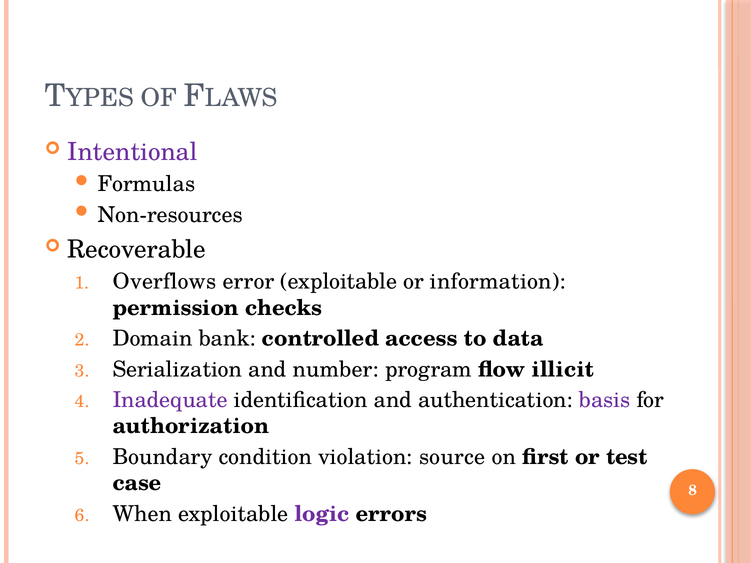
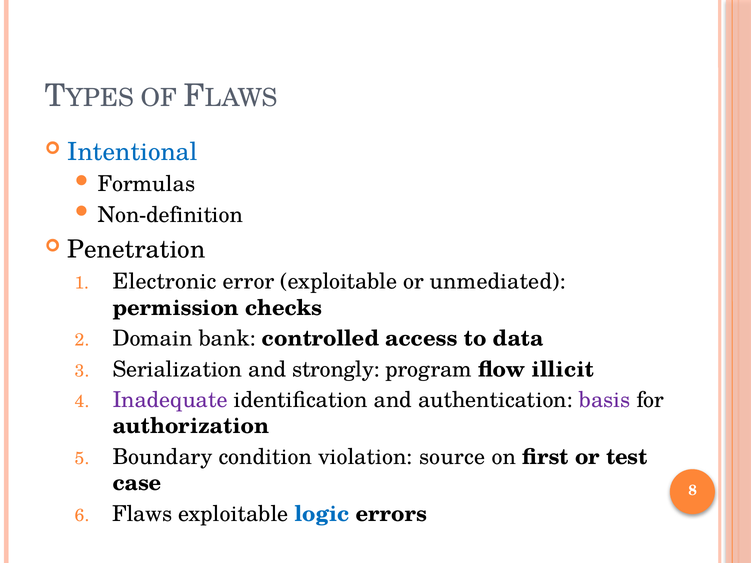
Intentional colour: purple -> blue (133, 152)
Non-resources: Non-resources -> Non-definition (170, 215)
Recoverable: Recoverable -> Penetration (136, 250)
Overflows: Overflows -> Electronic (165, 282)
information: information -> unmediated (498, 282)
number: number -> strongly (336, 369)
When: When -> Flaws (142, 514)
logic colour: purple -> blue (322, 514)
